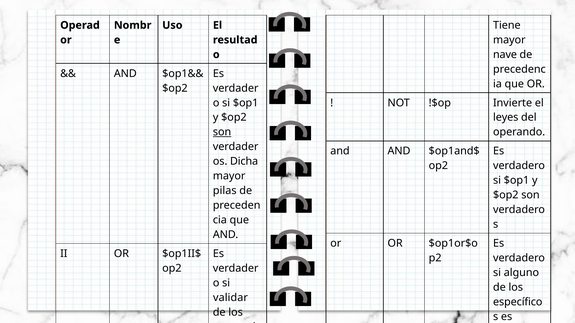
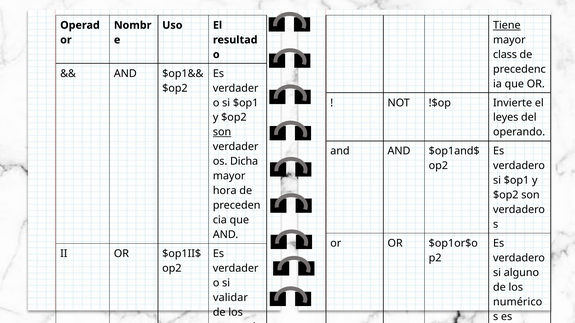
Tiene underline: none -> present (507, 25)
nave: nave -> class (505, 55)
pilas: pilas -> hora (225, 191)
específico: específico -> numérico (518, 302)
